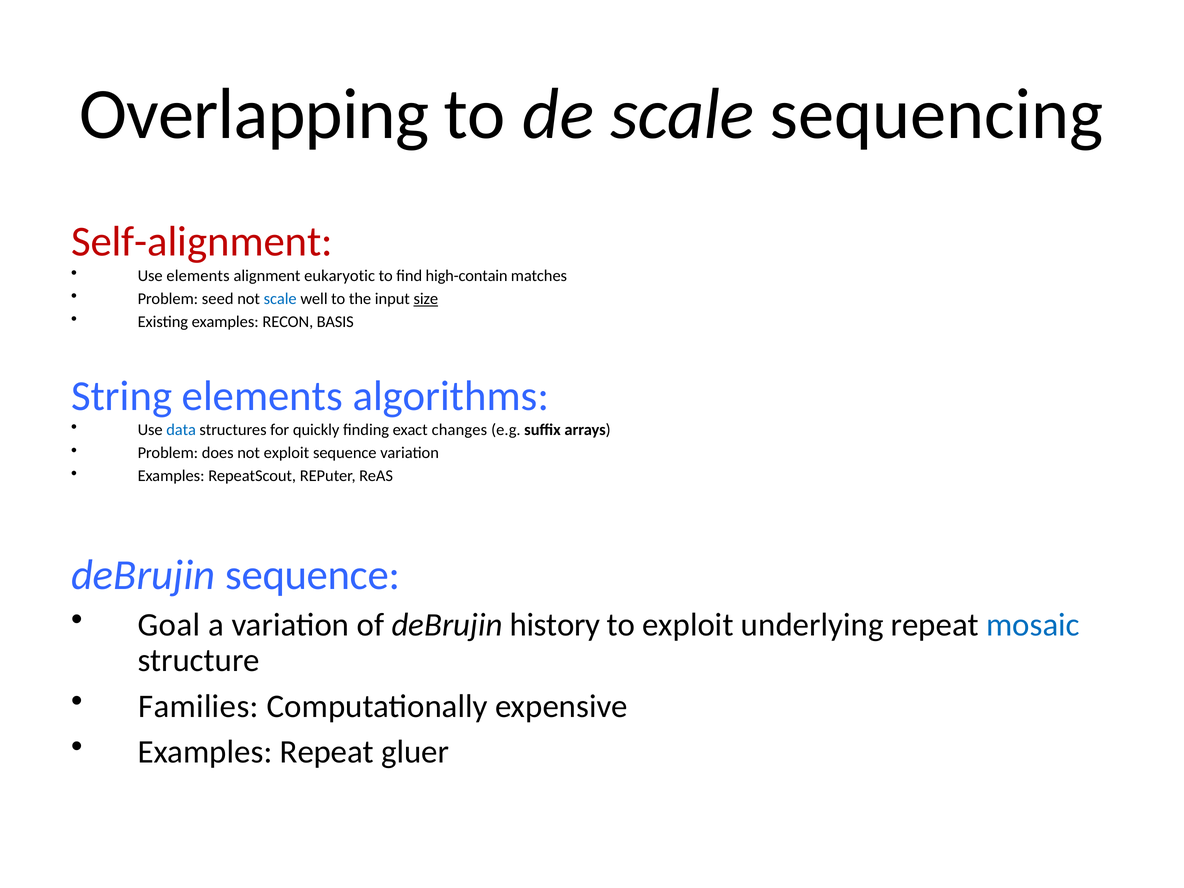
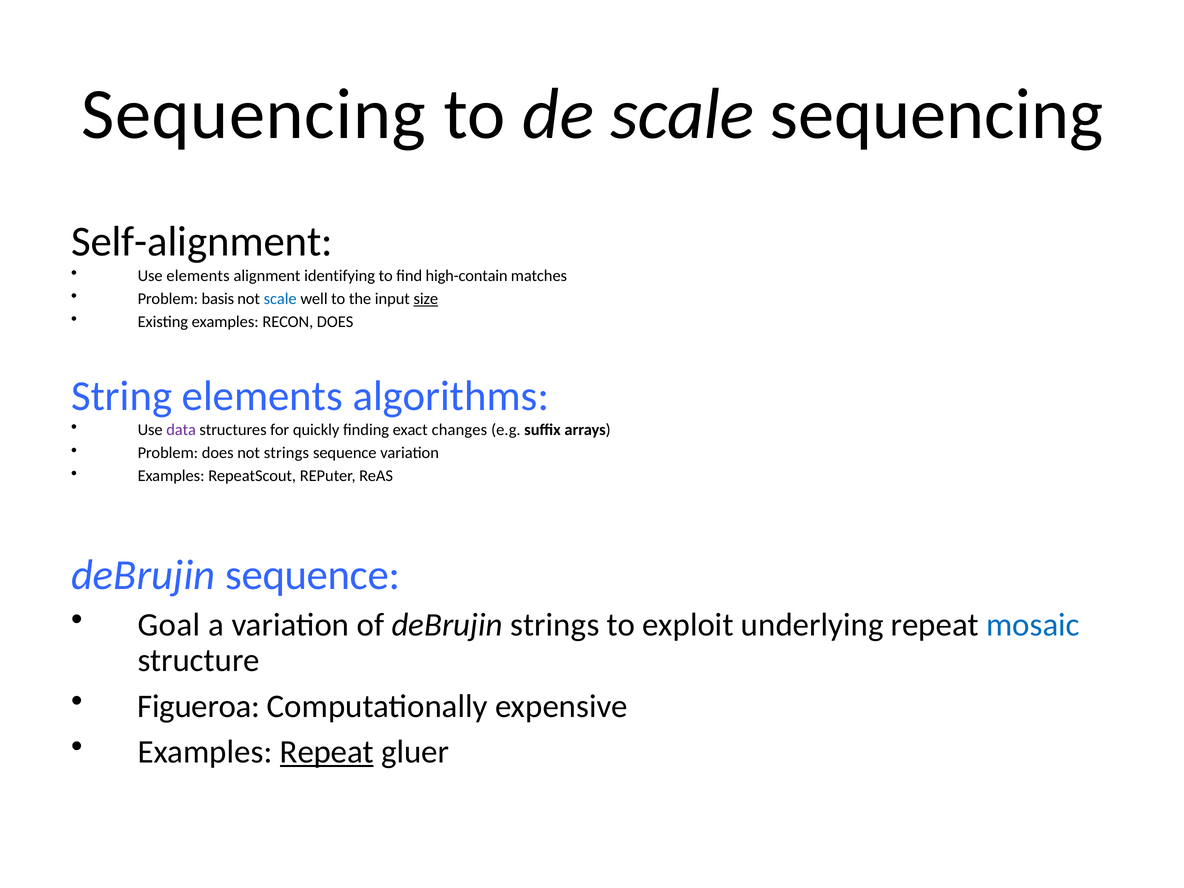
Overlapping: Overlapping -> Sequencing (253, 115)
Self-alignment colour: red -> black (202, 242)
eukaryotic: eukaryotic -> identifying (340, 276)
seed: seed -> basis (218, 299)
RECON BASIS: BASIS -> DOES (335, 322)
data colour: blue -> purple (181, 430)
not exploit: exploit -> strings (286, 453)
deBrujin history: history -> strings (555, 625)
Families: Families -> Figueroa (199, 706)
Repeat underline: none -> present (327, 752)
